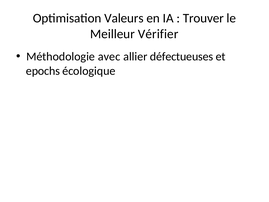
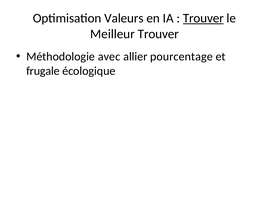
Trouver underline: none -> present (203, 18)
Meilleur Vérifier: Vérifier -> Trouver (158, 34)
défectueuses: défectueuses -> pourcentage (181, 56)
epochs: epochs -> frugale (43, 71)
